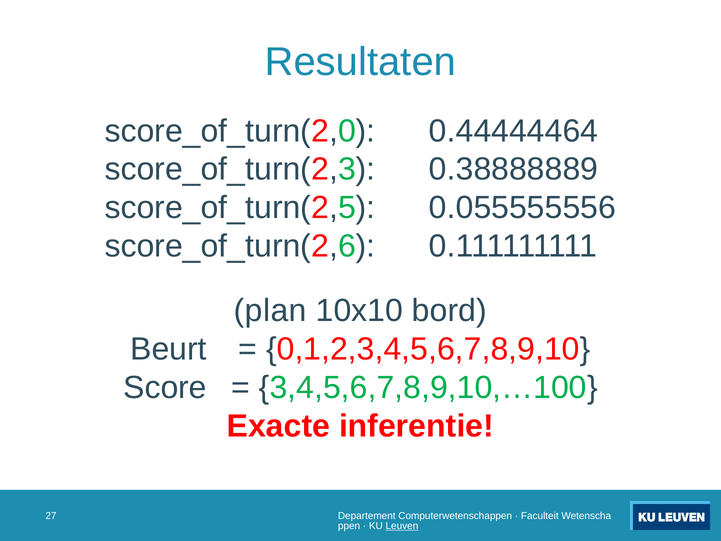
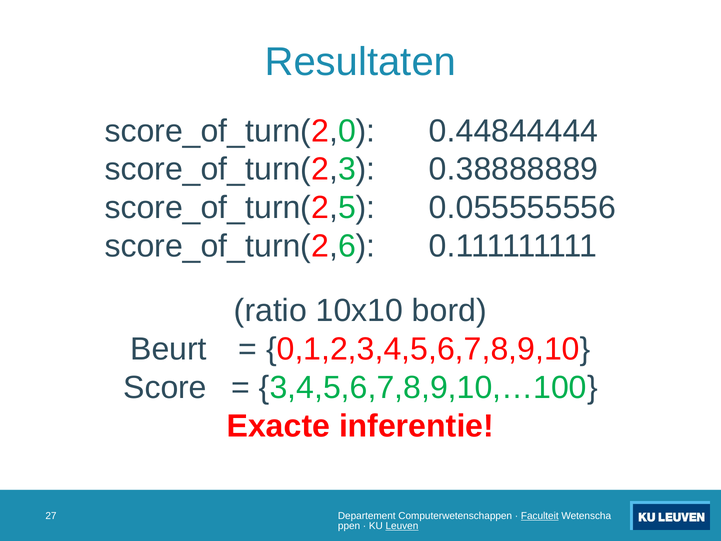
0.44444464: 0.44444464 -> 0.44844444 (514, 131)
plan: plan -> ratio (270, 311)
Faculteit underline: none -> present (540, 516)
